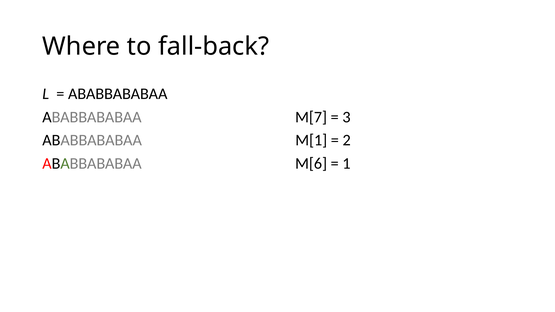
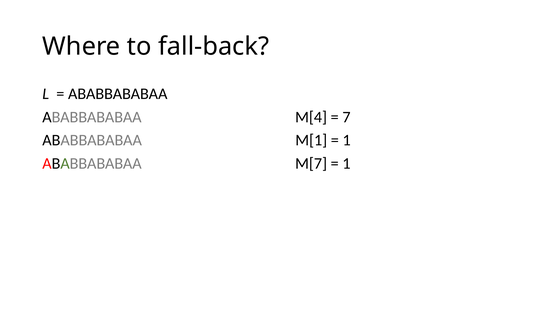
M[7: M[7 -> M[4 (311, 117)
3: 3 -> 7 (346, 117)
2: 2 -> 1 (347, 140)
M[6: M[6 -> M[7 (311, 164)
